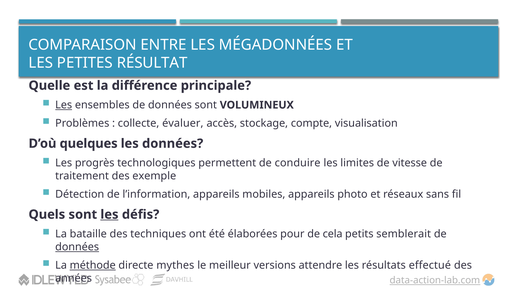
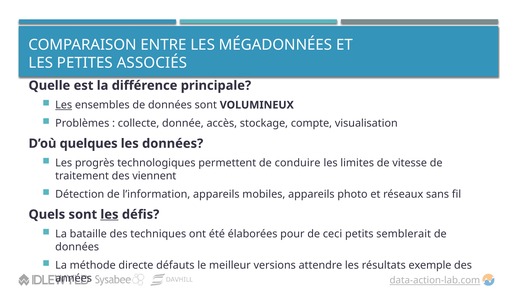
RÉSULTAT: RÉSULTAT -> ASSOCIÉS (152, 63)
évaluer: évaluer -> donnée (183, 123)
exemple: exemple -> viennent (154, 176)
cela: cela -> ceci (333, 234)
données underline: present -> none (77, 247)
méthode underline: present -> none (93, 265)
mythes: mythes -> défauts (175, 265)
effectué: effectué -> exemple (430, 265)
